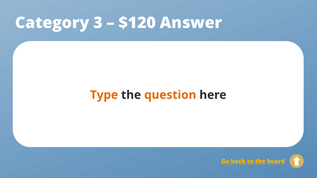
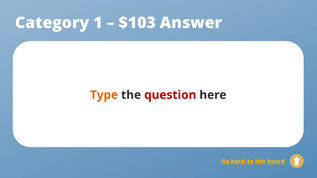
3: 3 -> 1 (98, 23)
$120: $120 -> $103 (137, 23)
question colour: orange -> red (170, 95)
